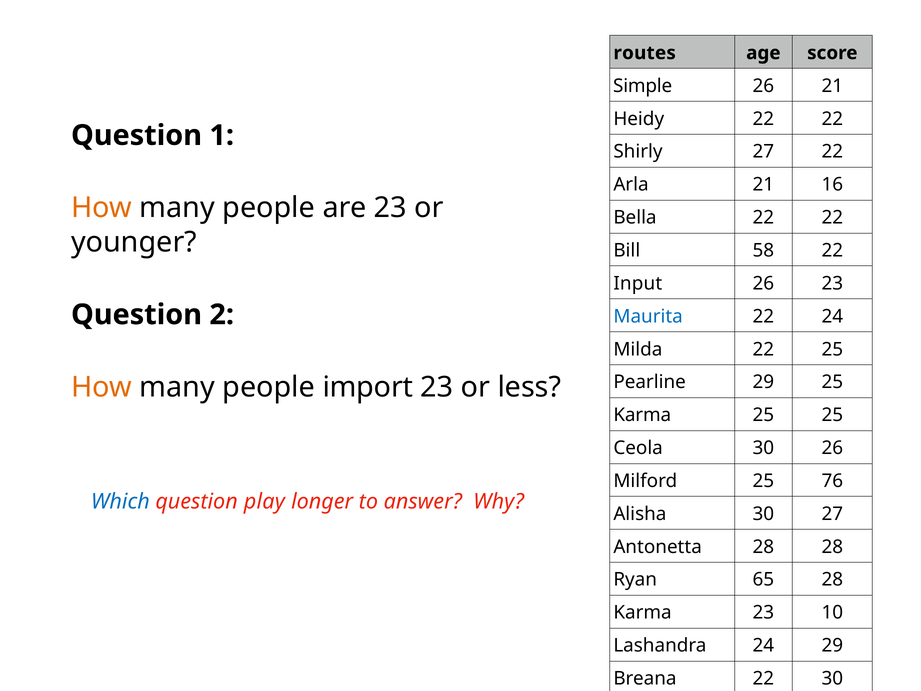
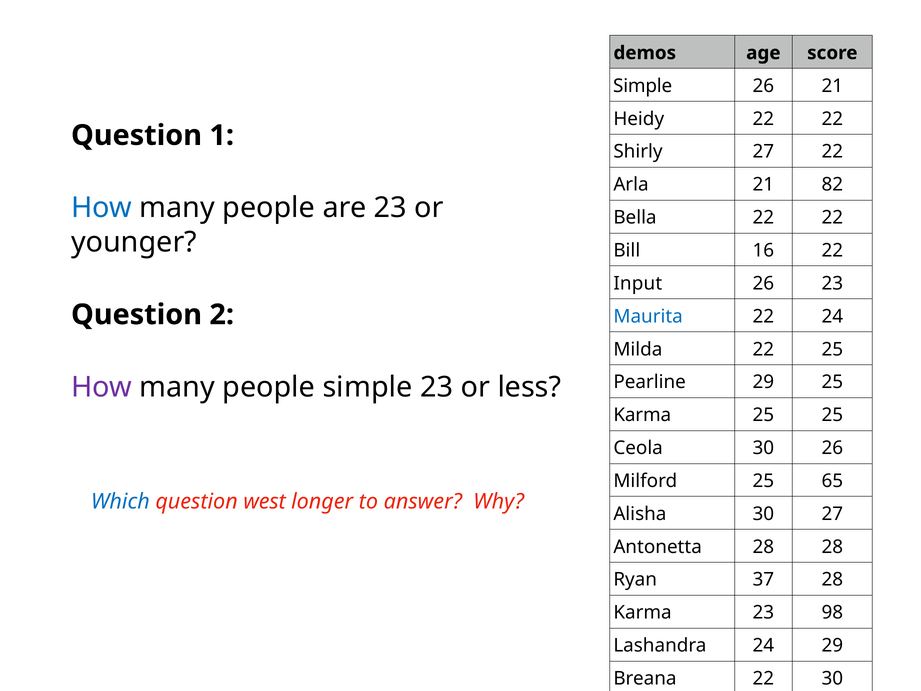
routes: routes -> demos (645, 53)
16: 16 -> 82 (832, 185)
How colour: orange -> blue (102, 208)
58: 58 -> 16 (763, 250)
How colour: orange -> purple (102, 387)
people import: import -> simple (368, 387)
76: 76 -> 65 (832, 481)
play: play -> west (265, 502)
65: 65 -> 37 (763, 580)
10: 10 -> 98 (832, 612)
